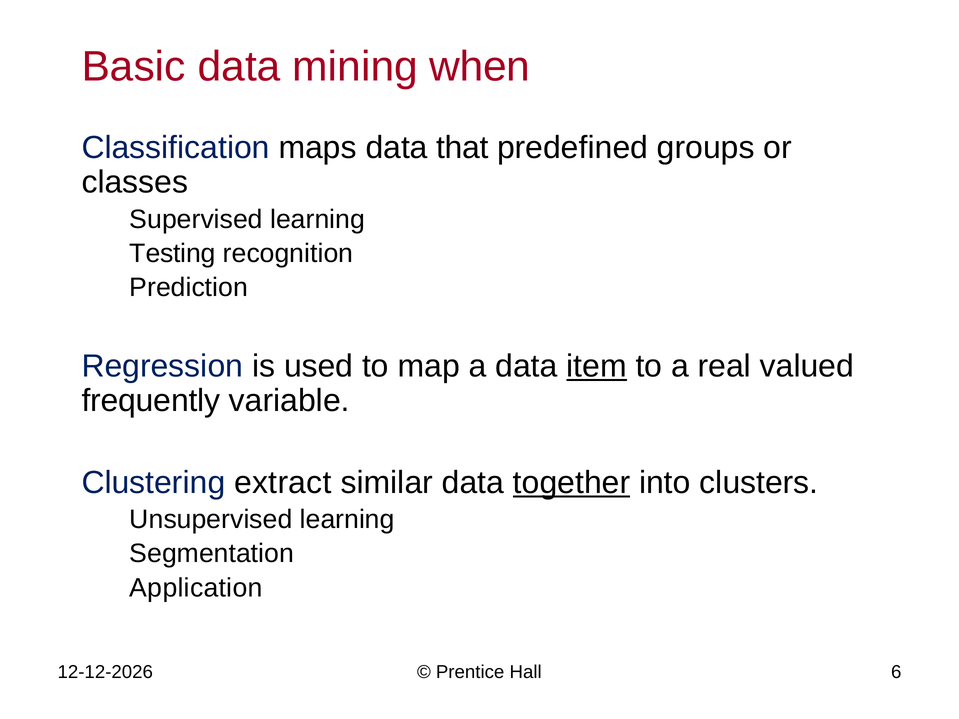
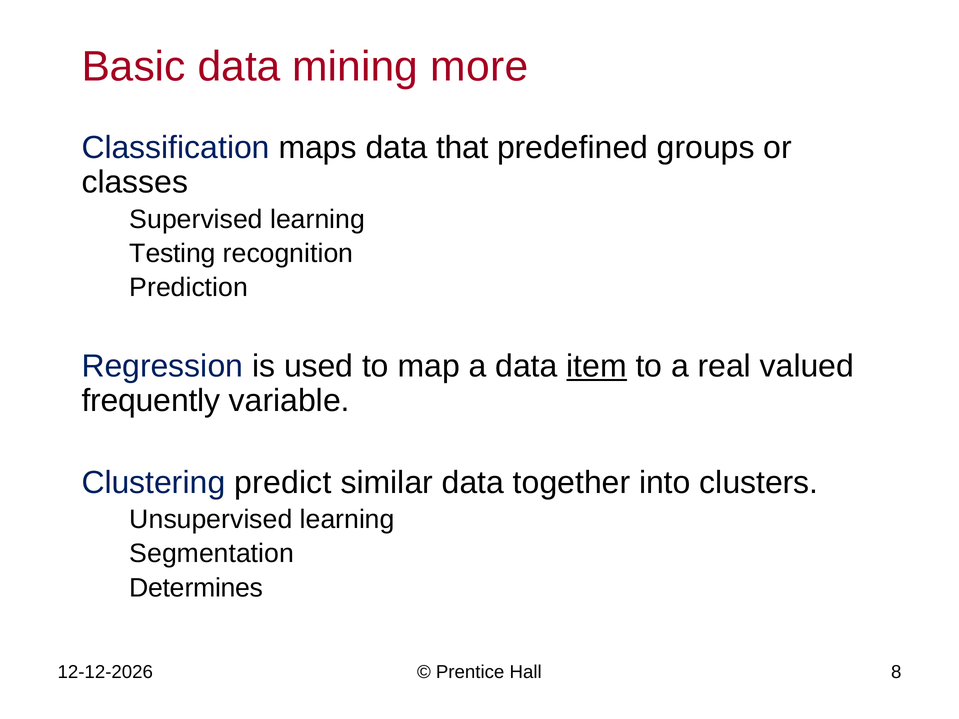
when: when -> more (479, 67)
extract: extract -> predict (283, 483)
together underline: present -> none (572, 483)
Application: Application -> Determines (196, 588)
6: 6 -> 8 (896, 672)
